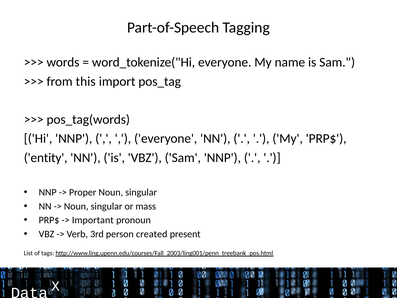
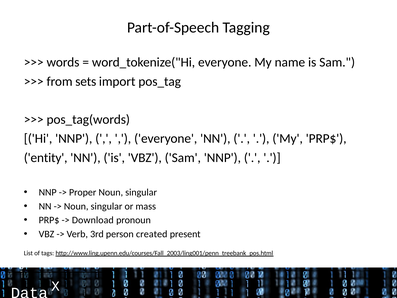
this: this -> sets (86, 81)
Important: Important -> Download (93, 220)
